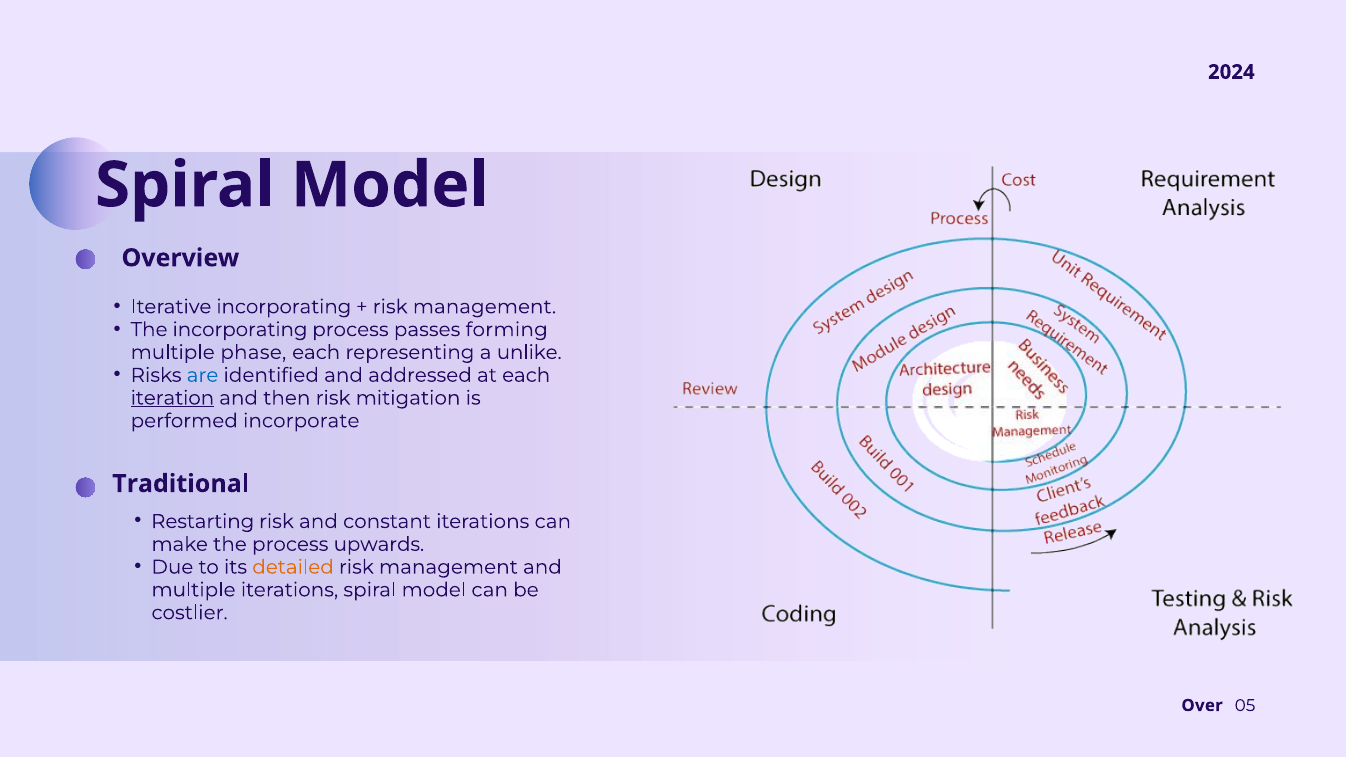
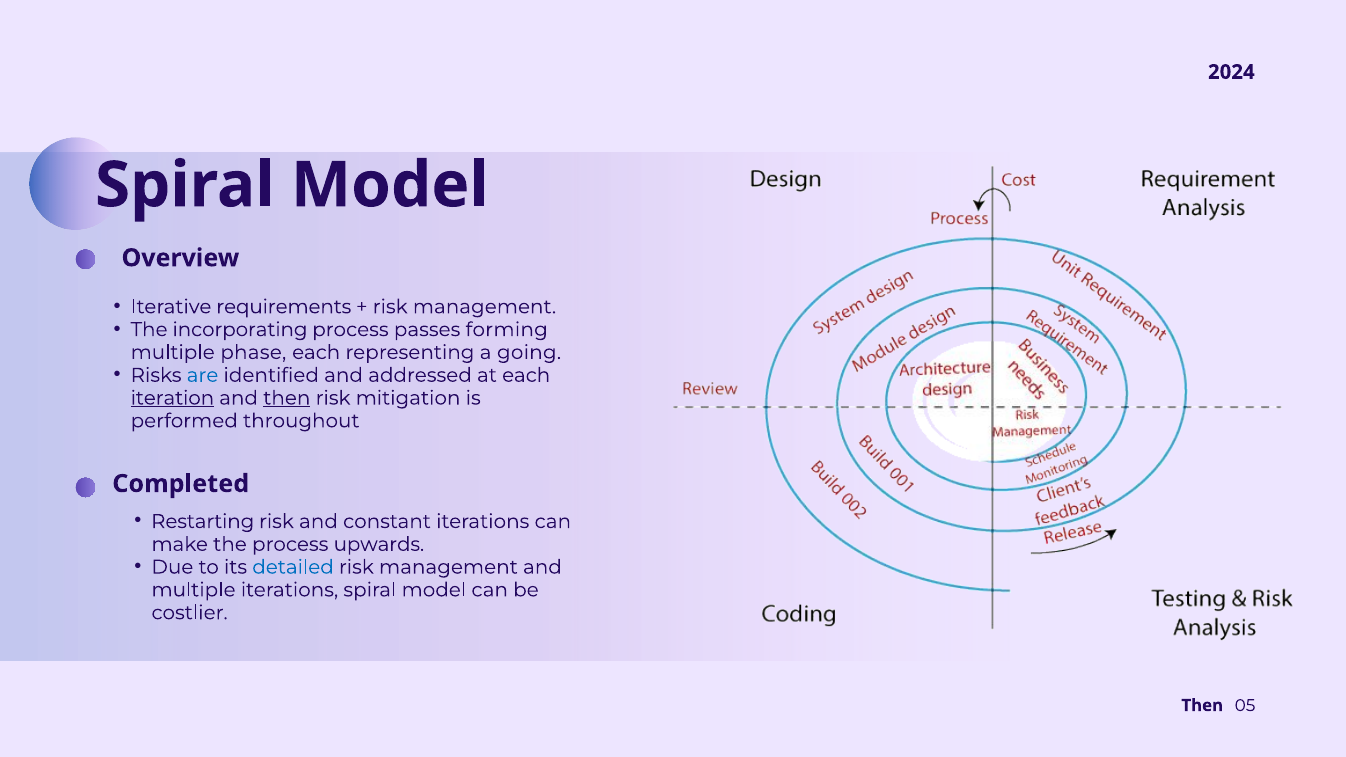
Iterative incorporating: incorporating -> requirements (284, 307)
unlike: unlike -> going (529, 352)
then underline: none -> present (287, 398)
incorporate: incorporate -> throughout (301, 421)
Traditional: Traditional -> Completed (181, 484)
detailed colour: orange -> blue (293, 567)
Over: Over -> Then (1202, 706)
